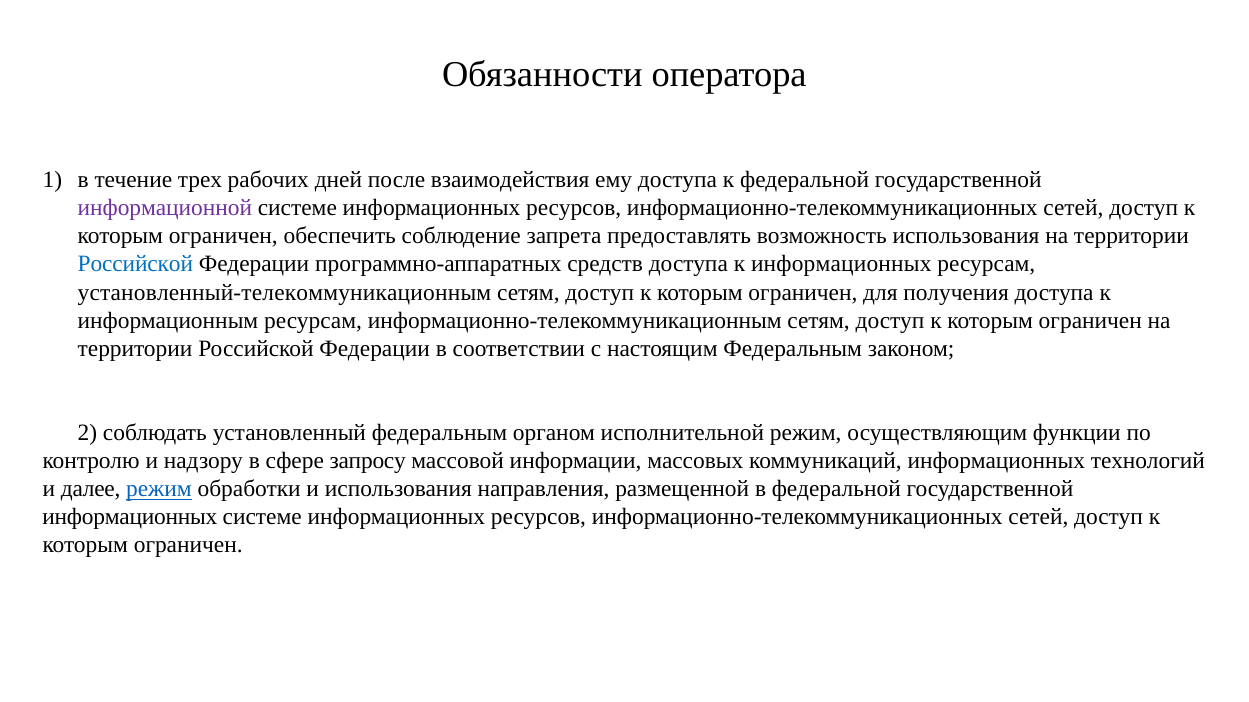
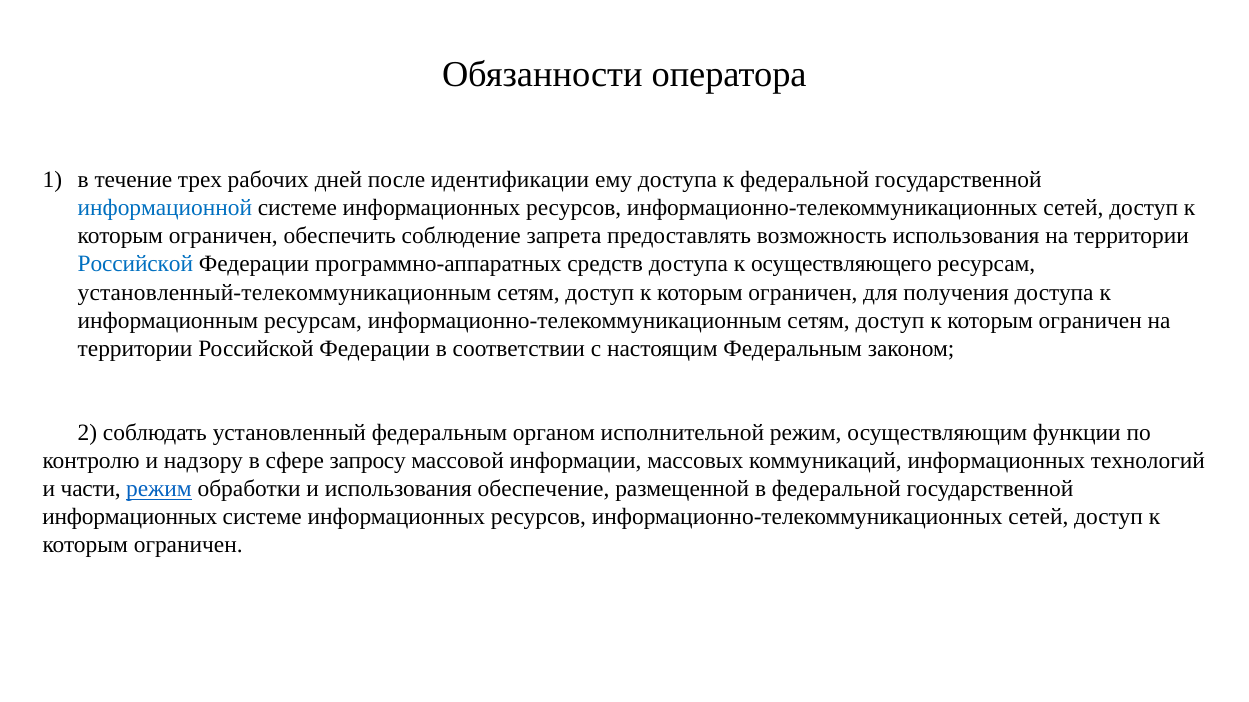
взаимодействия: взаимодействия -> идентификации (510, 180)
информационной colour: purple -> blue (165, 208)
к информационных: информационных -> осуществляющего (841, 264)
далее: далее -> части (91, 489)
направления: направления -> обеспечение (543, 489)
